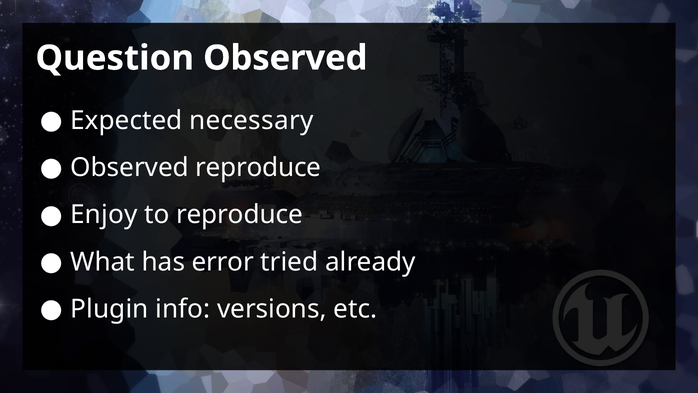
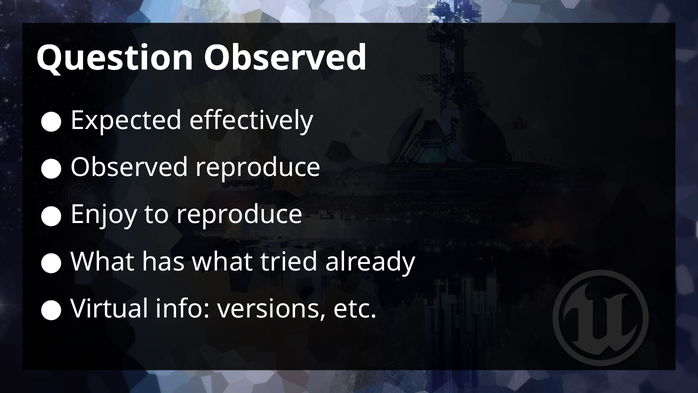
necessary: necessary -> effectively (251, 120)
has error: error -> what (223, 262)
Plugin: Plugin -> Virtual (110, 309)
